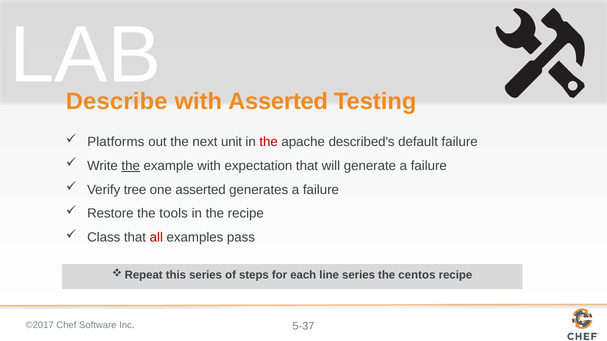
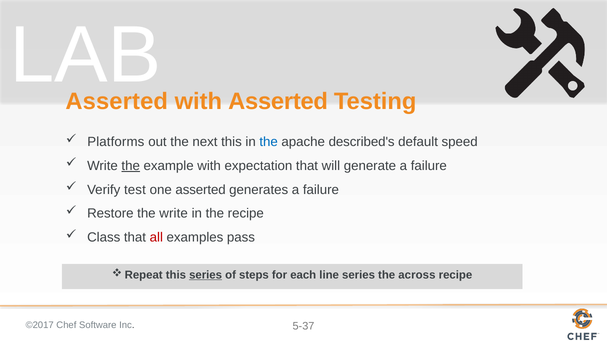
Describe: Describe -> Asserted (117, 102)
next unit: unit -> this (231, 142)
the colour: red -> blue (269, 142)
default failure: failure -> speed (460, 142)
tree: tree -> test (135, 190)
the tools: tools -> write (174, 214)
series underline: none -> present (206, 275)
centos: centos -> across (417, 275)
